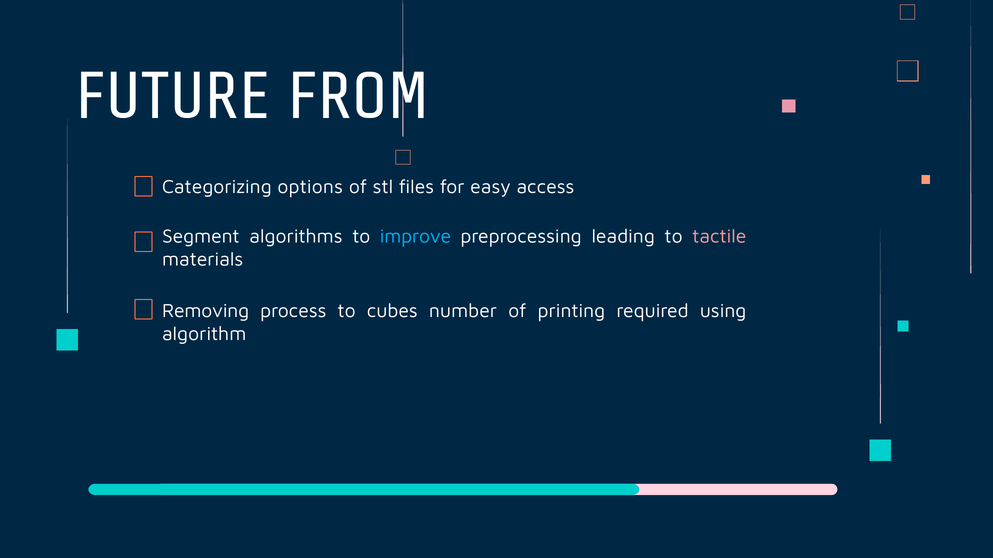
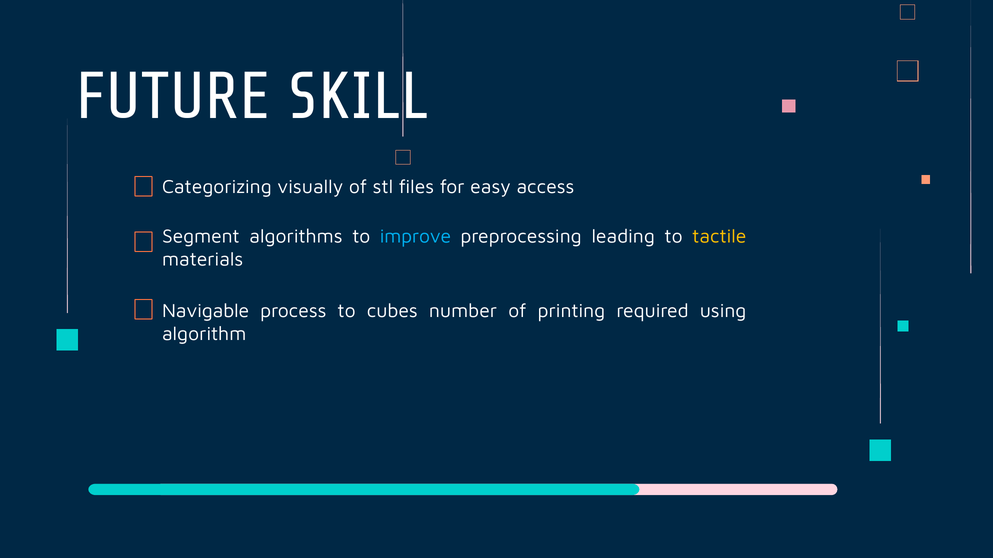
FROM: FROM -> SKILL (358, 97)
options: options -> visually (310, 187)
tactile colour: pink -> yellow (719, 237)
Removing: Removing -> Navigable (206, 311)
